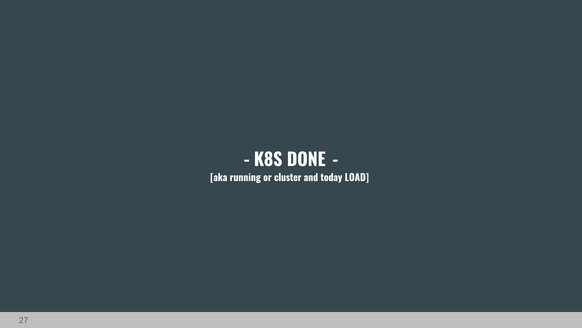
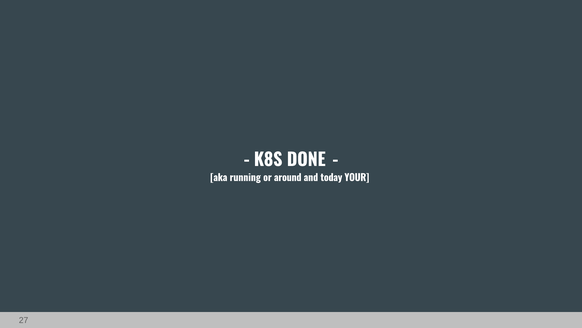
cluster: cluster -> around (288, 177)
LOAD: LOAD -> YOUR (357, 177)
